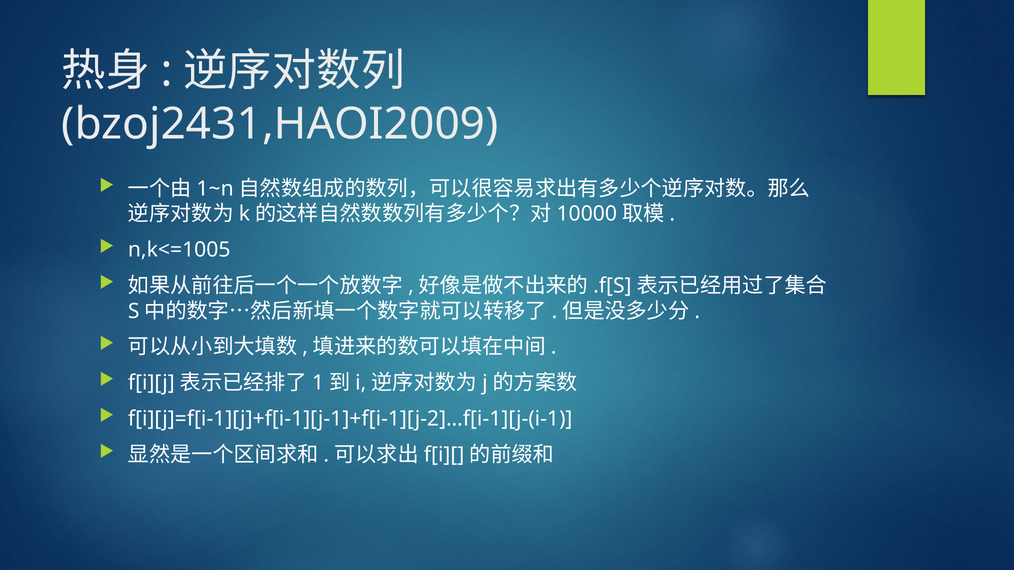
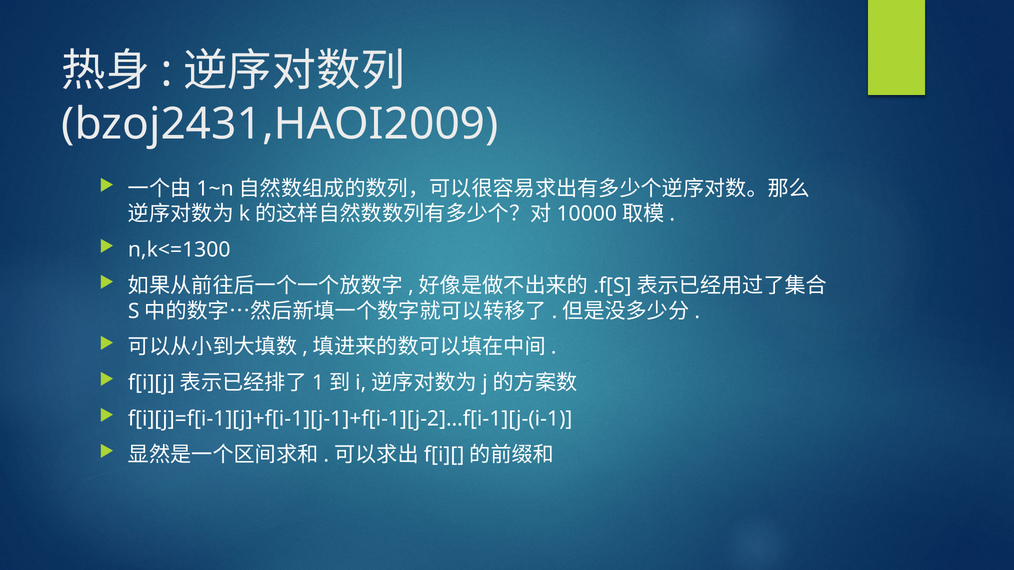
n,k<=1005: n,k<=1005 -> n,k<=1300 (179, 250)
